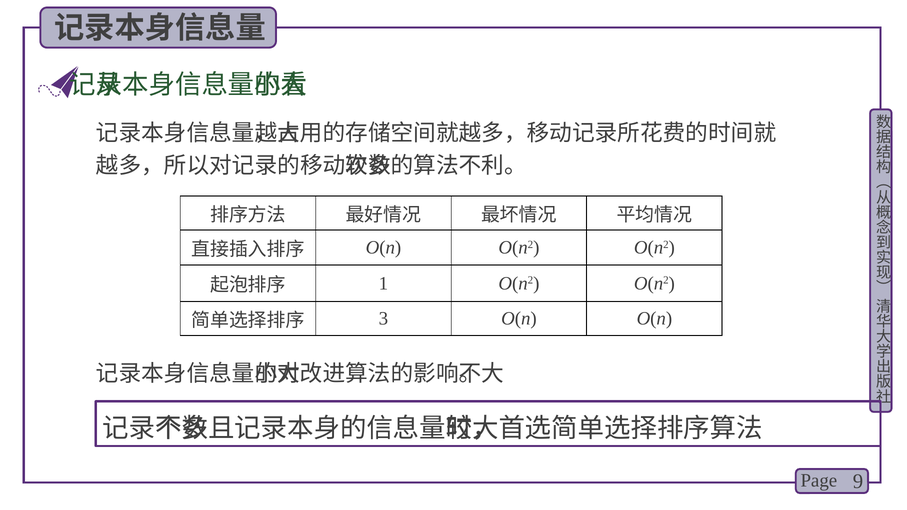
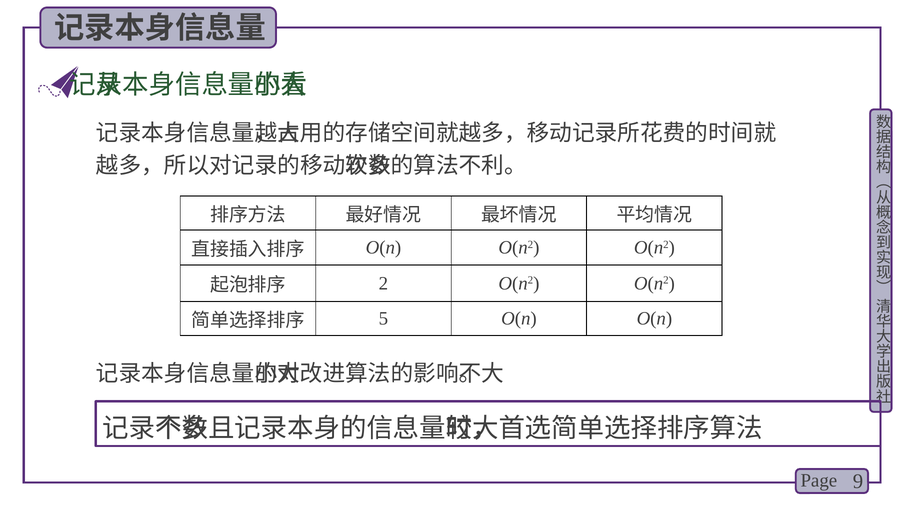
1: 1 -> 2 (383, 283)
3: 3 -> 5 (383, 319)
